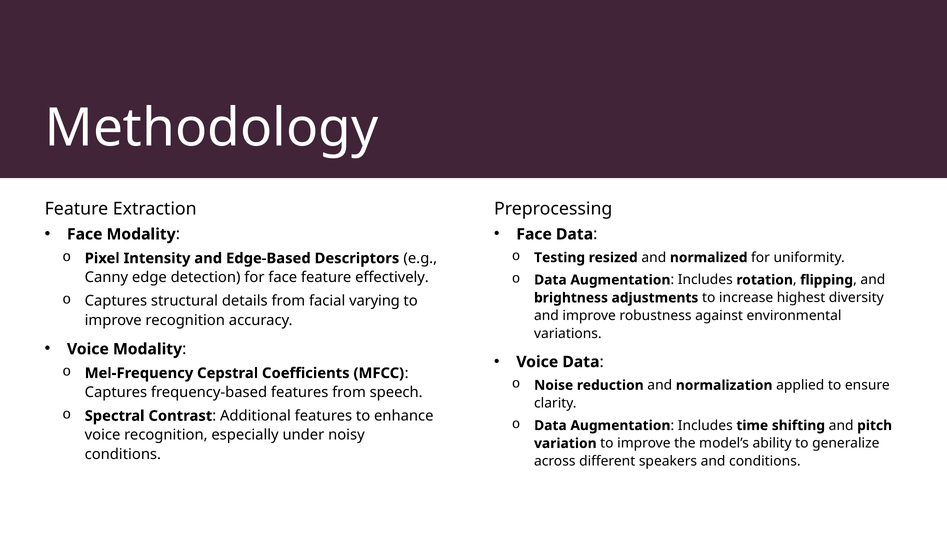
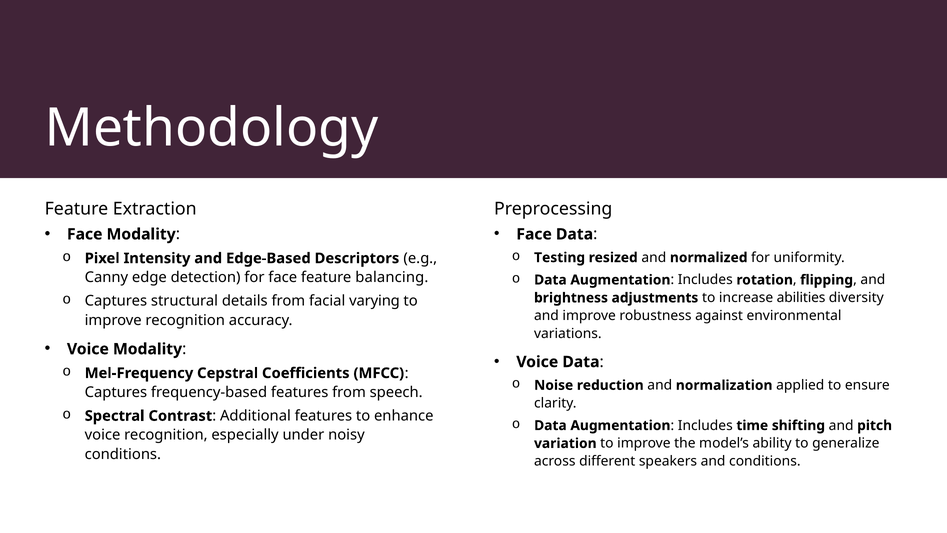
effectively: effectively -> balancing (392, 277)
highest: highest -> abilities (801, 298)
